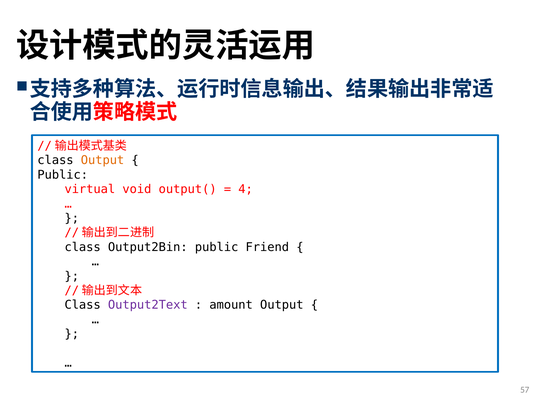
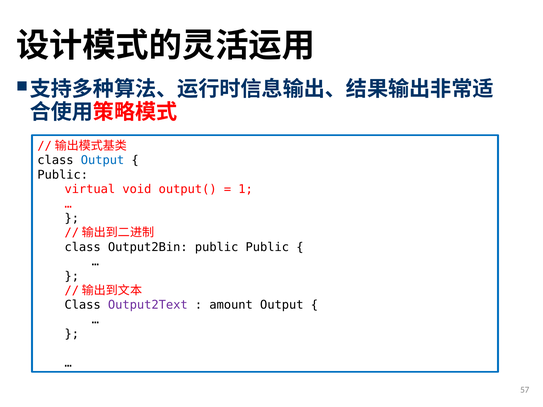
Output colour: orange -> blue (103, 160)
4: 4 -> 1 (246, 189)
public Friend: Friend -> Public (267, 247)
